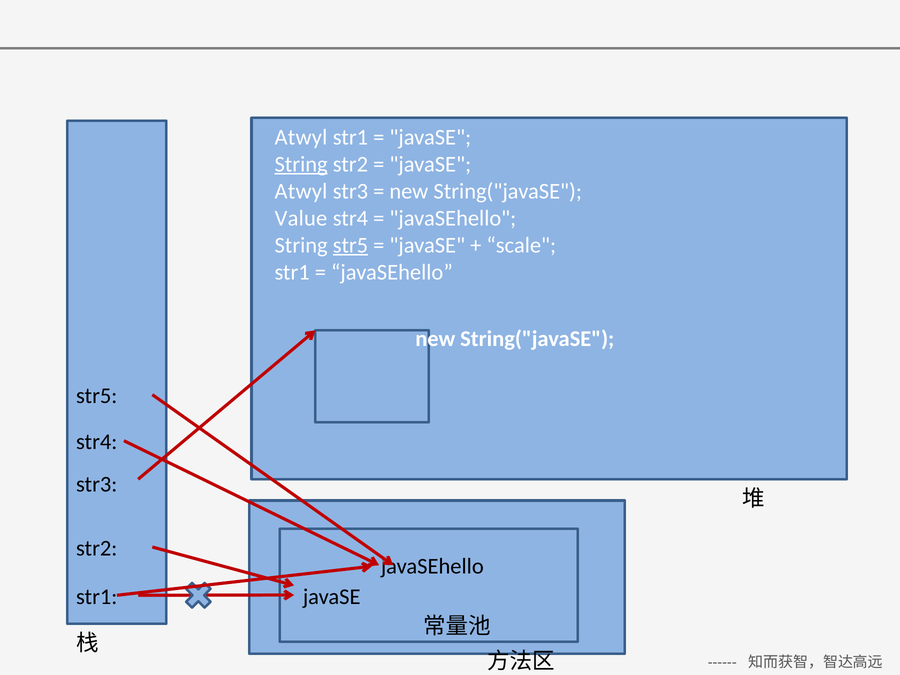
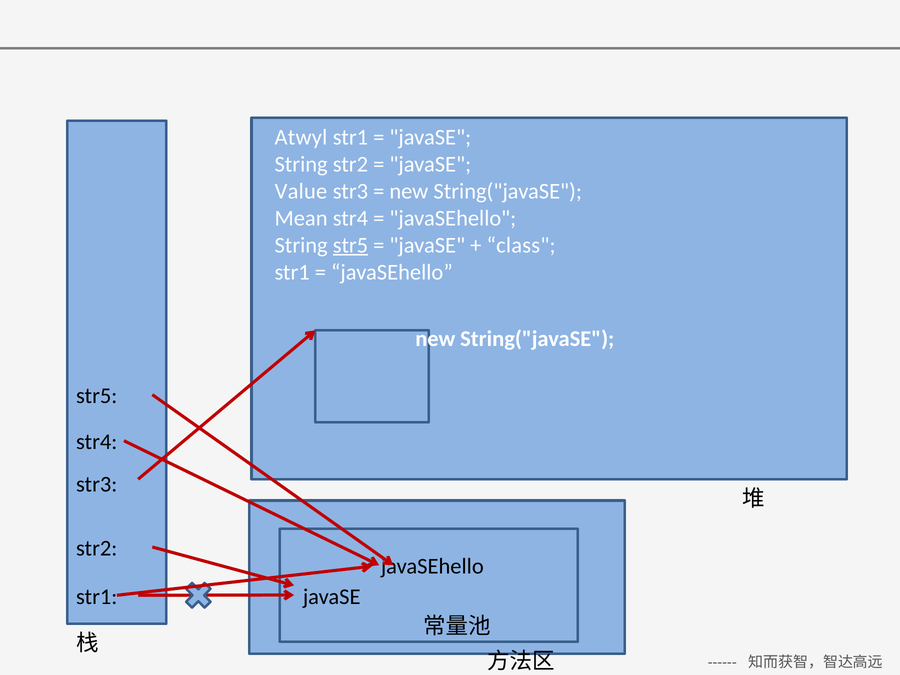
String underline: present -> none (301, 164)
Atwyl: Atwyl -> Value (301, 191)
Value: Value -> Mean (301, 218)
scale: scale -> class (521, 245)
